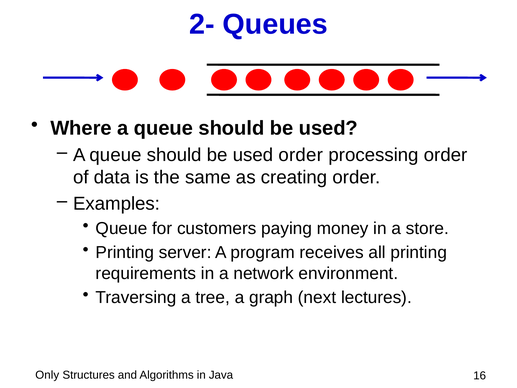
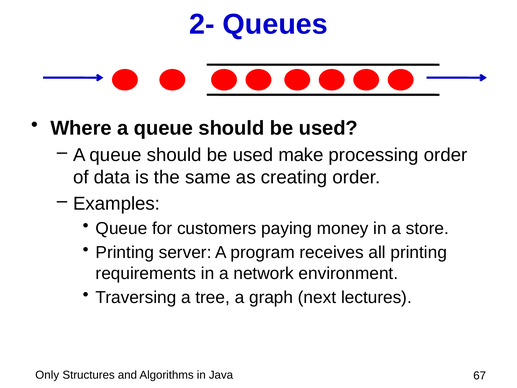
used order: order -> make (301, 155)
16: 16 -> 67 (480, 375)
